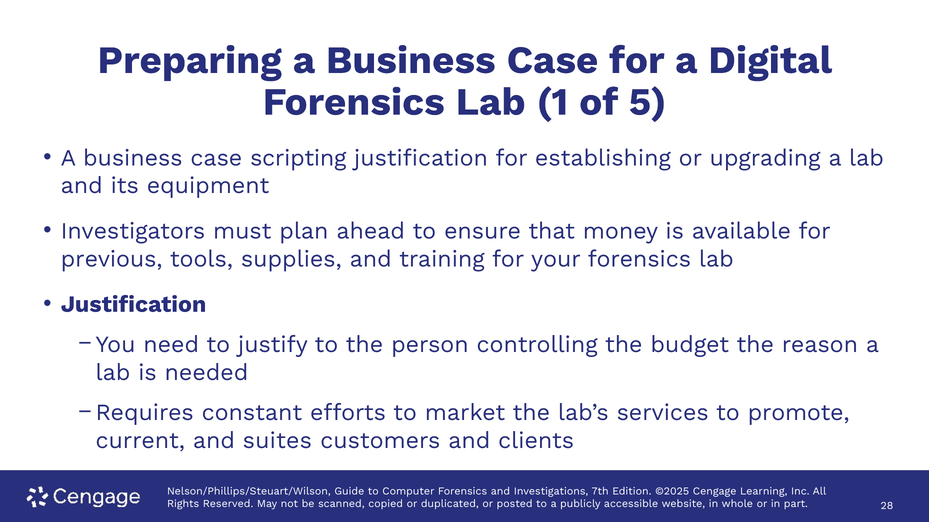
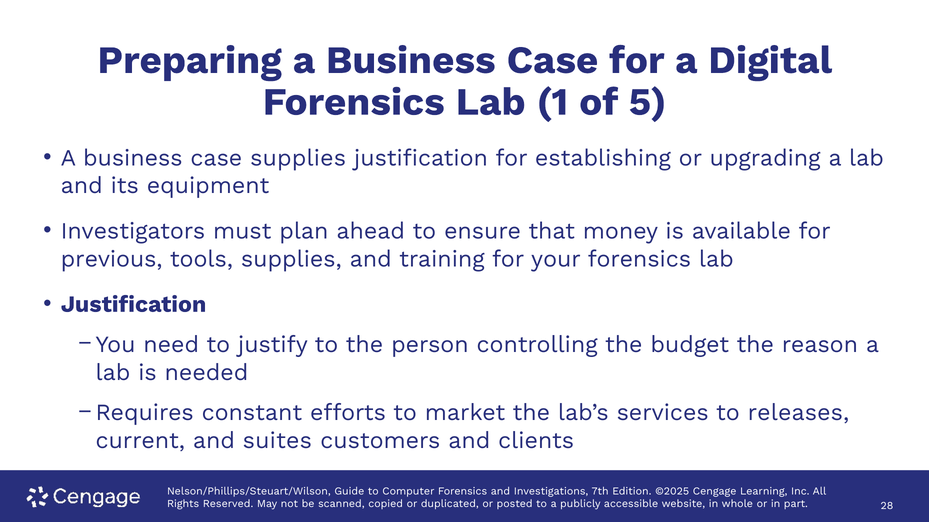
case scripting: scripting -> supplies (298, 158)
promote: promote -> releases (798, 413)
